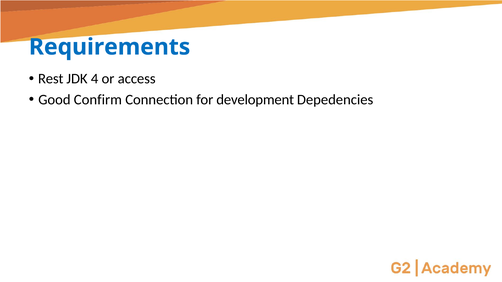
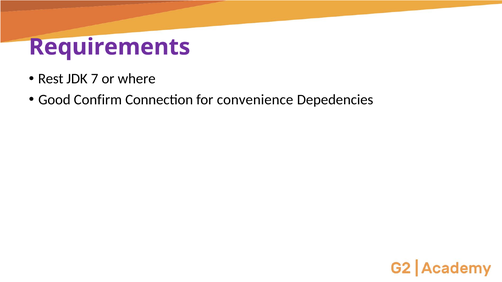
Requirements colour: blue -> purple (110, 47)
4: 4 -> 7 (95, 79)
access: access -> where (137, 79)
development: development -> convenience (255, 100)
